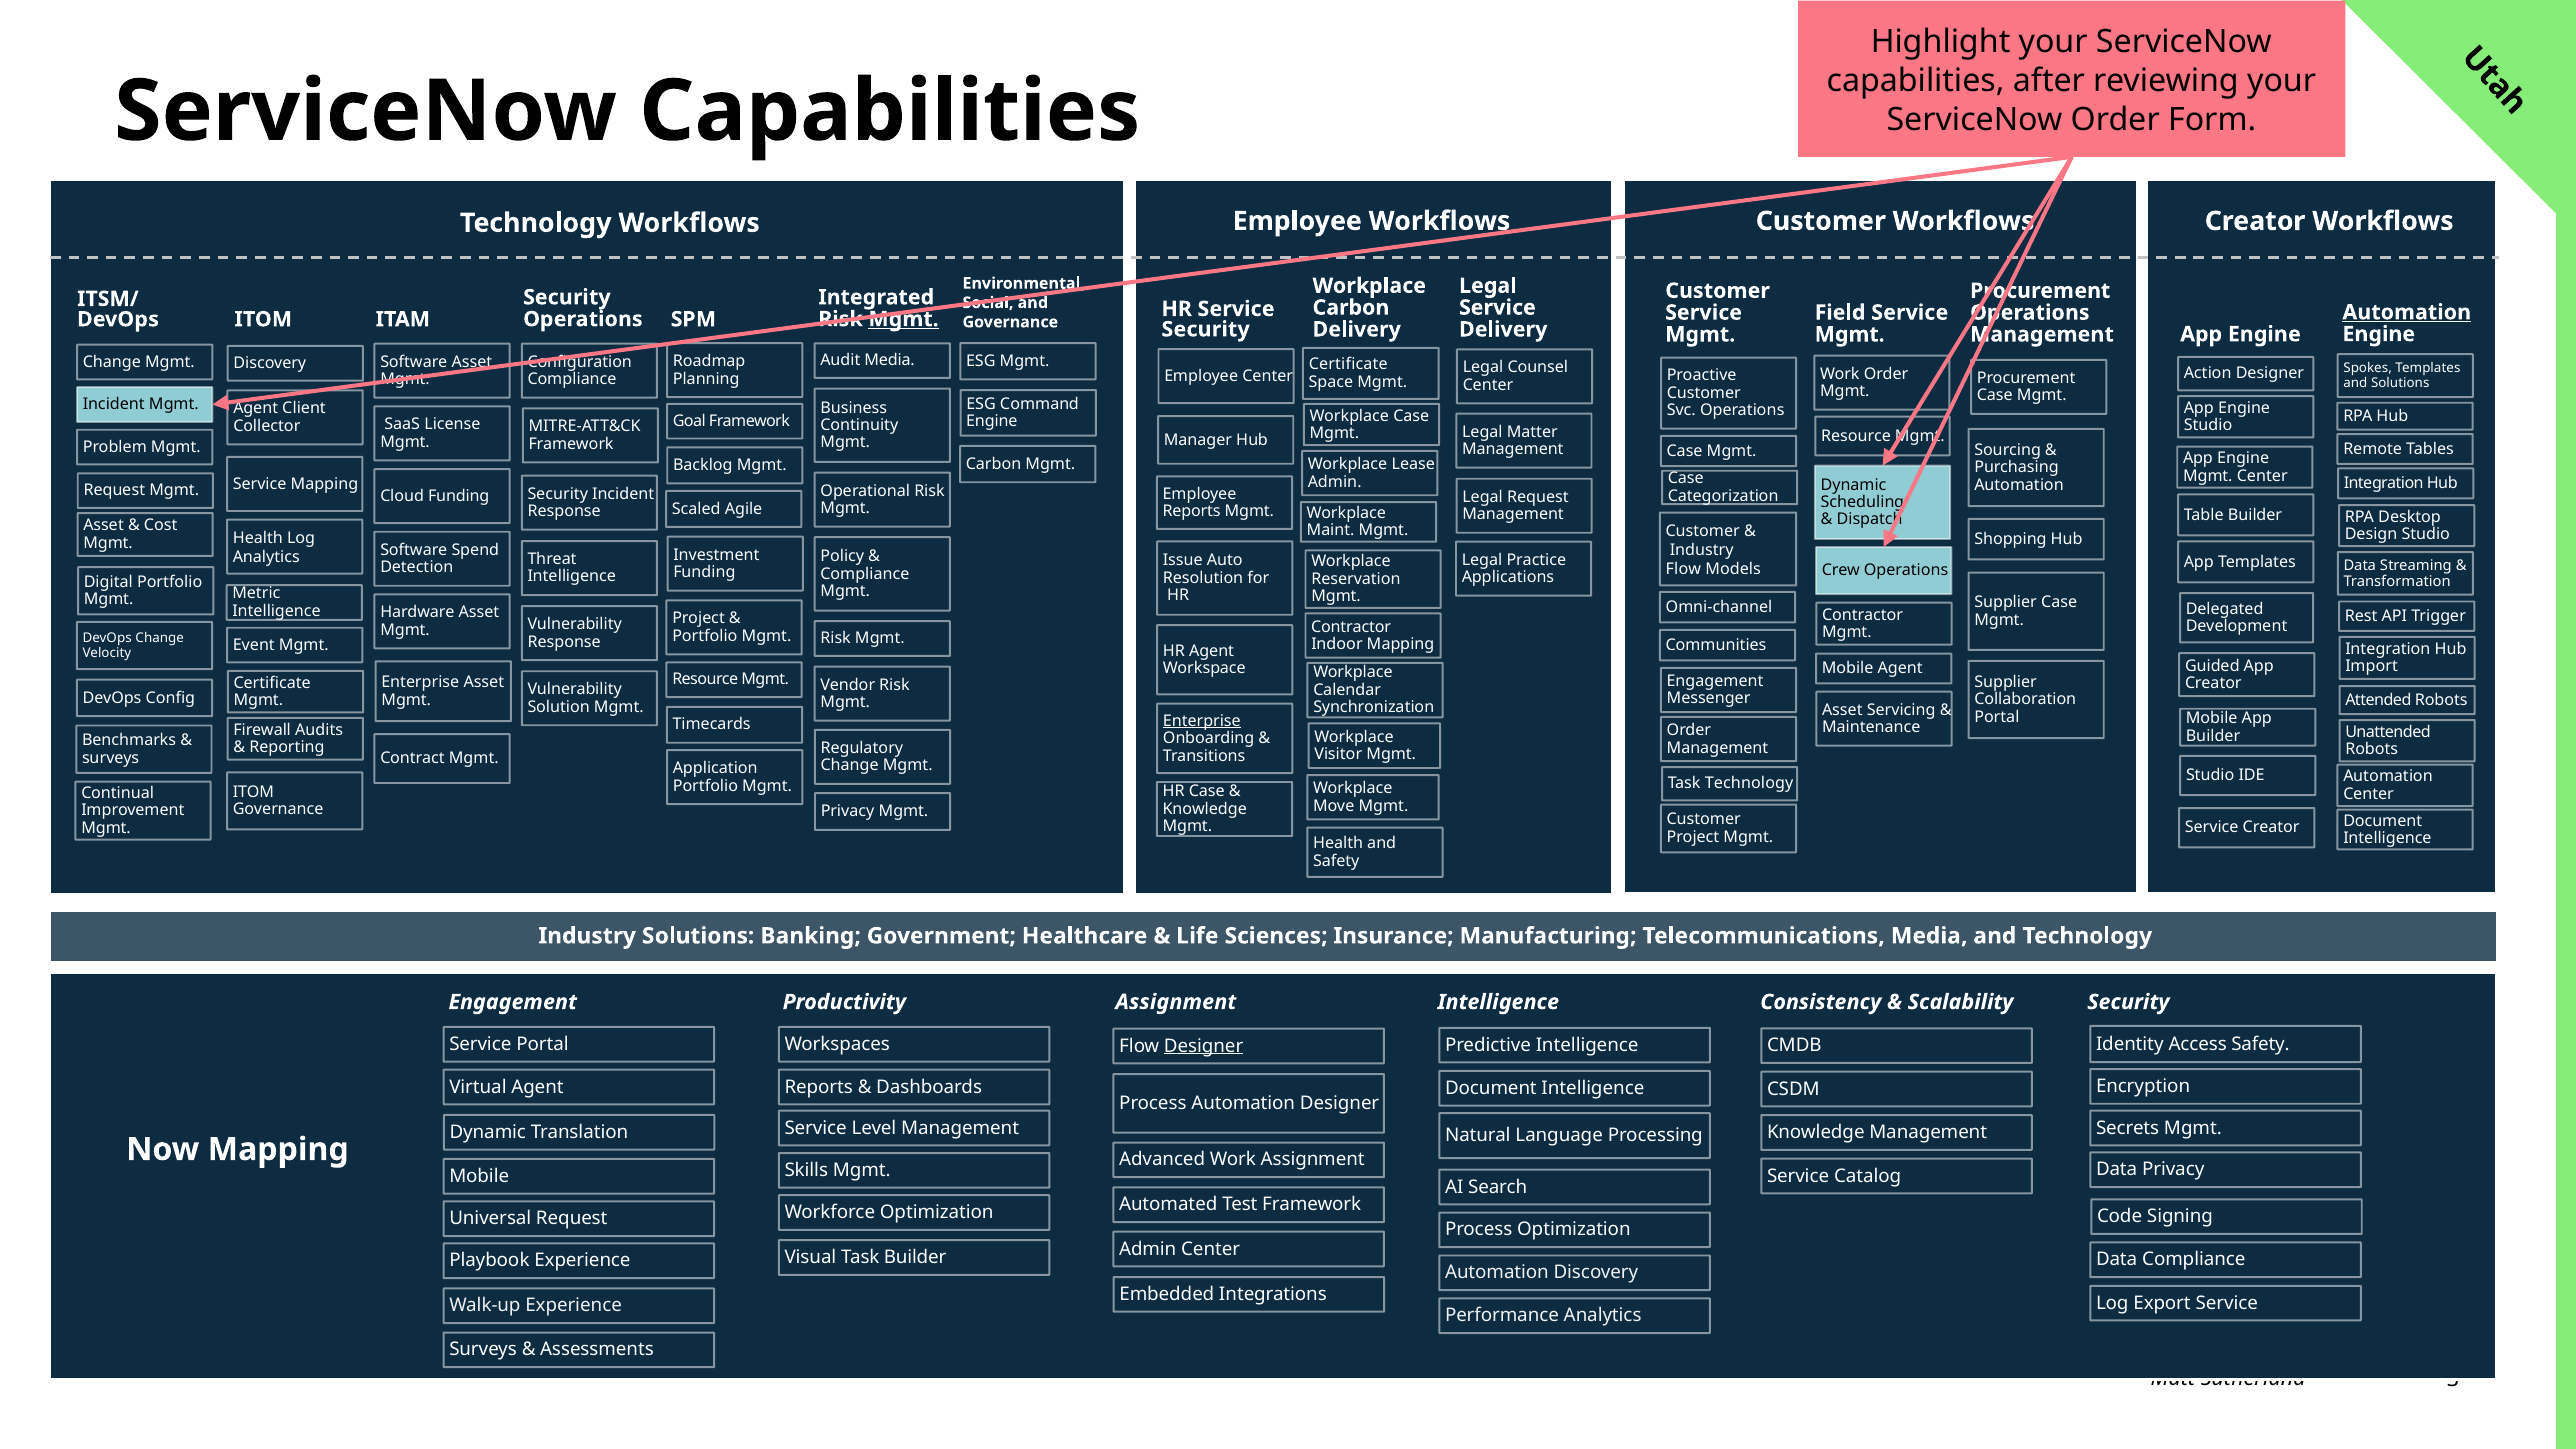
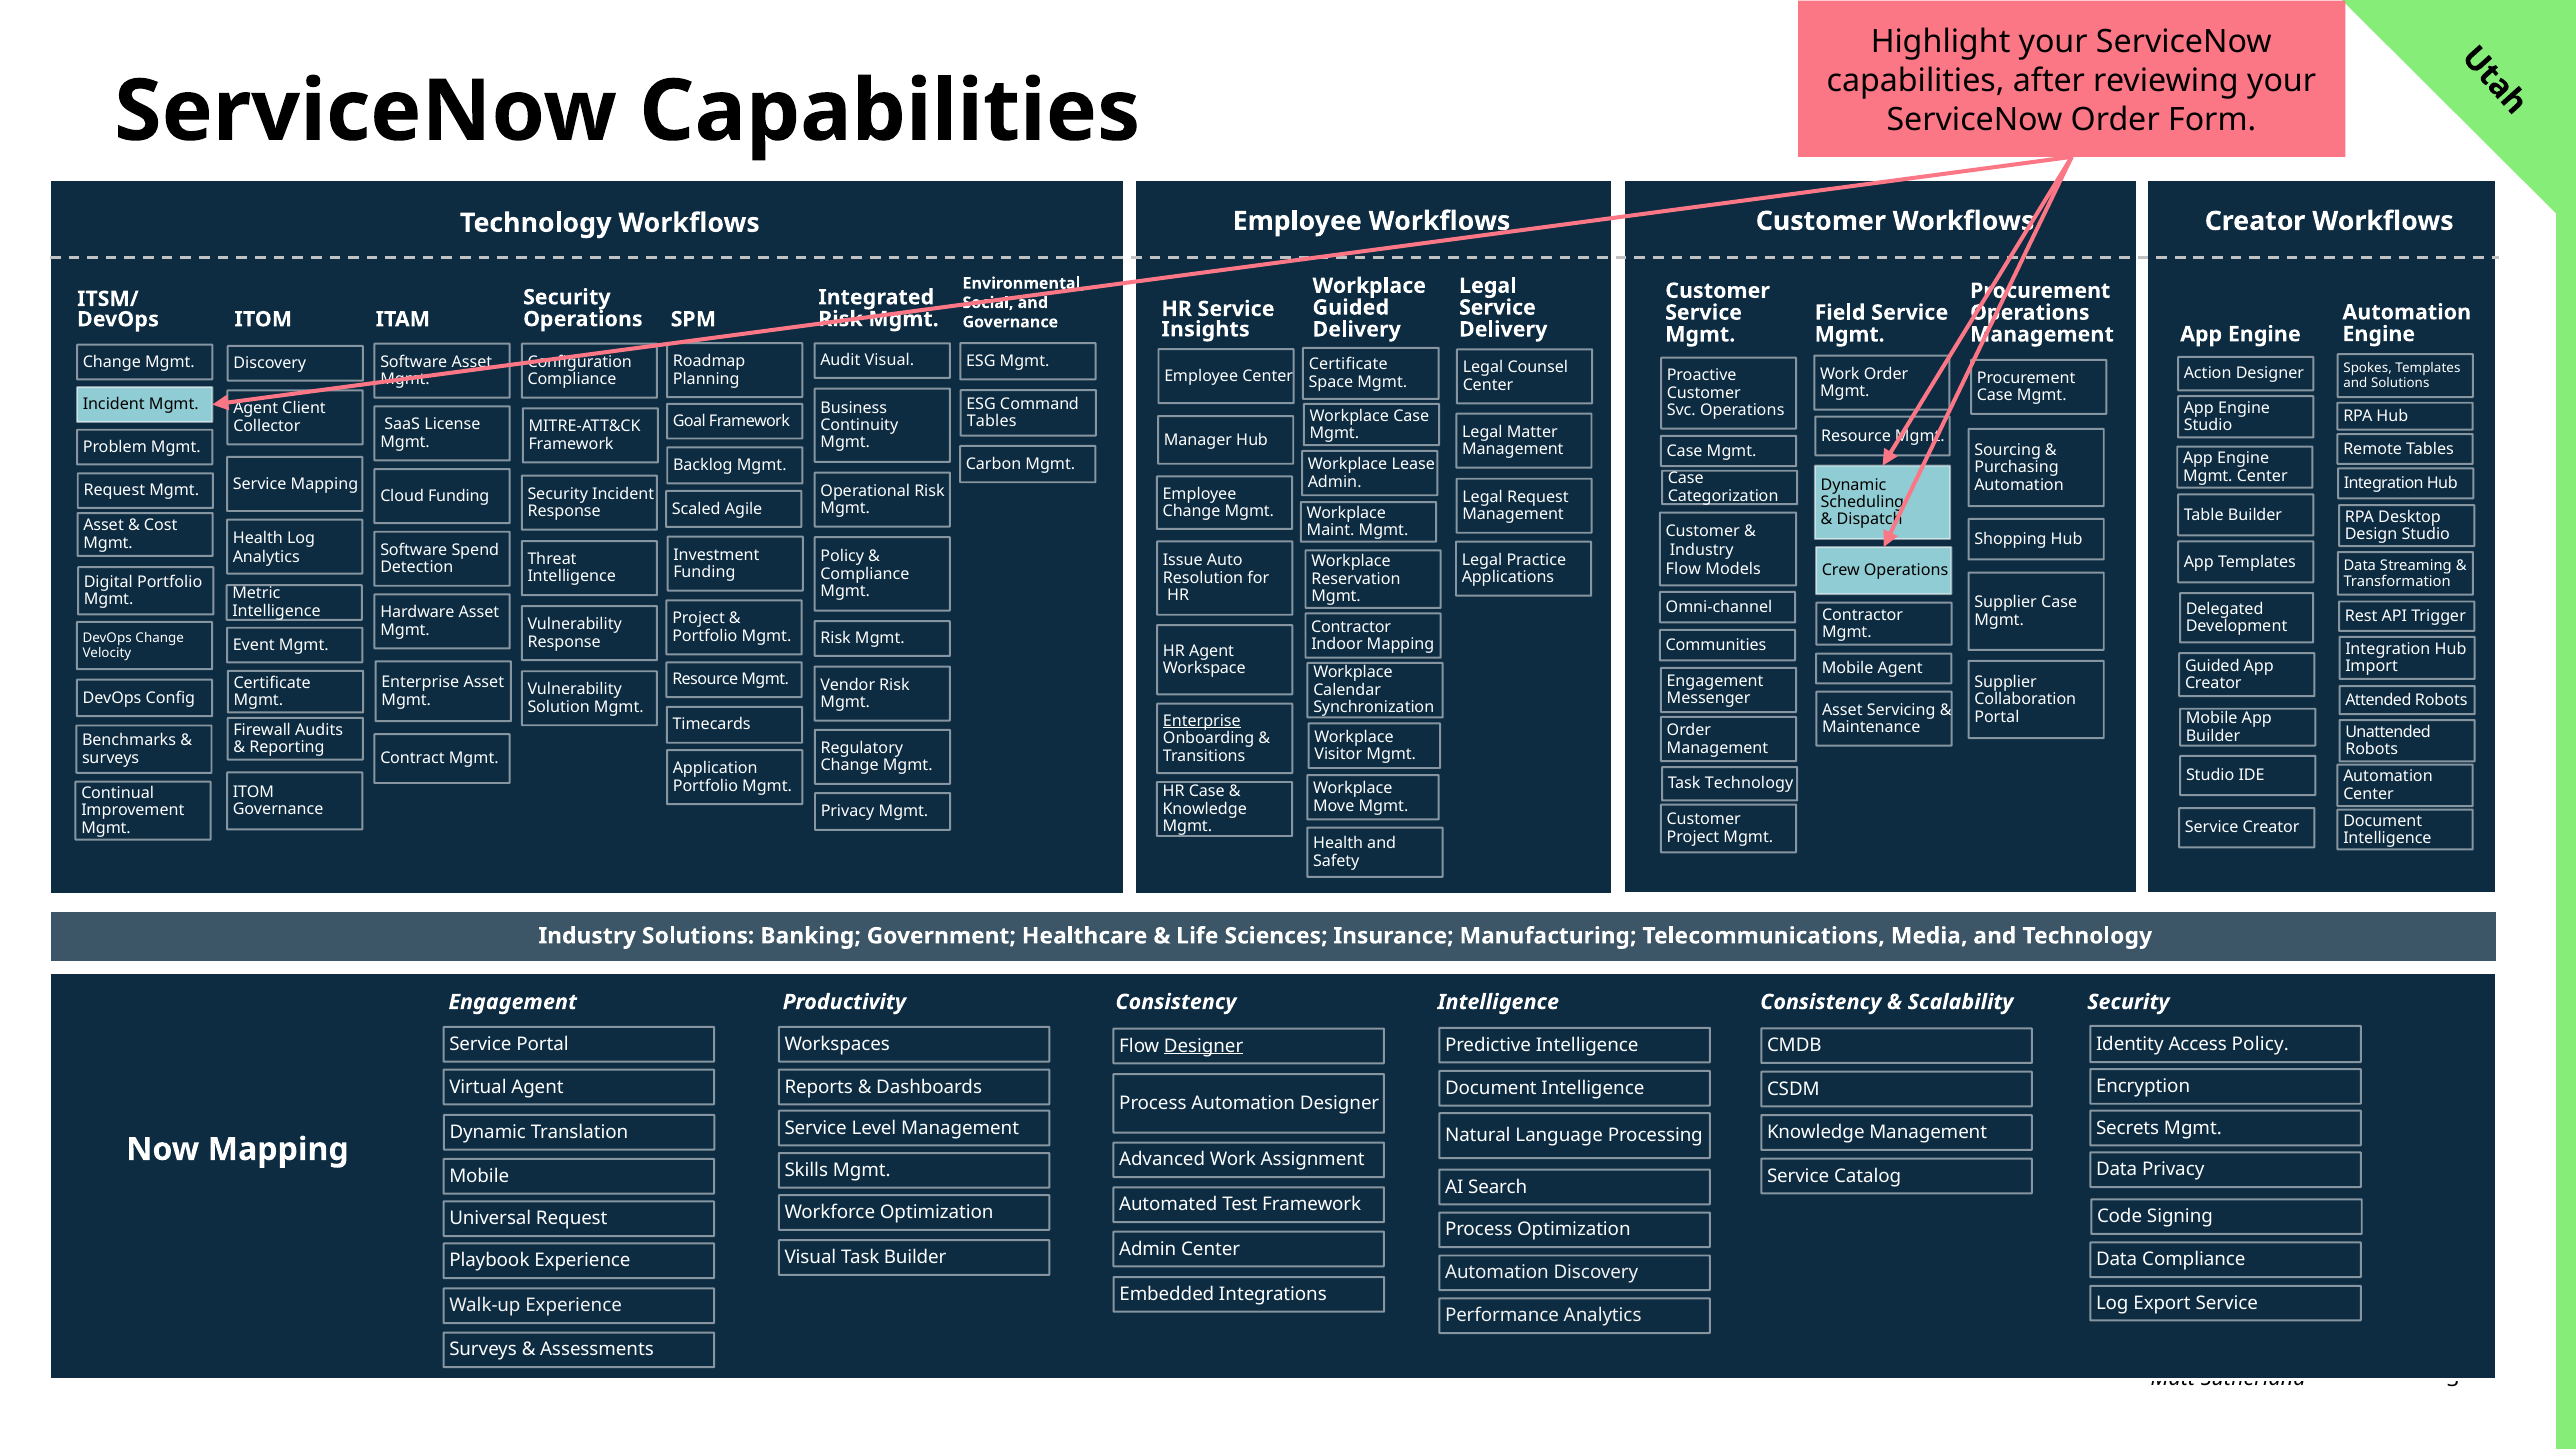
Carbon: Carbon -> Guided (1351, 308)
Automation underline: present -> none (2407, 312)
Mgmt underline: present -> none (904, 319)
Security: Security -> Insights (1206, 329)
Audit Media: Media -> Visual (889, 361)
Engine: Engine -> Tables (992, 422)
Reports: Reports -> Change (1192, 511)
Assignment: Assignment -> Consistency (1176, 1002)
Access Safety: Safety -> Policy (2260, 1044)
